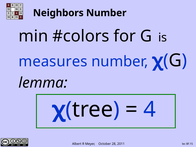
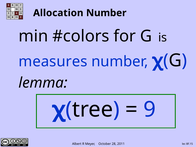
Neighbors: Neighbors -> Allocation (58, 13)
4: 4 -> 9 (150, 109)
